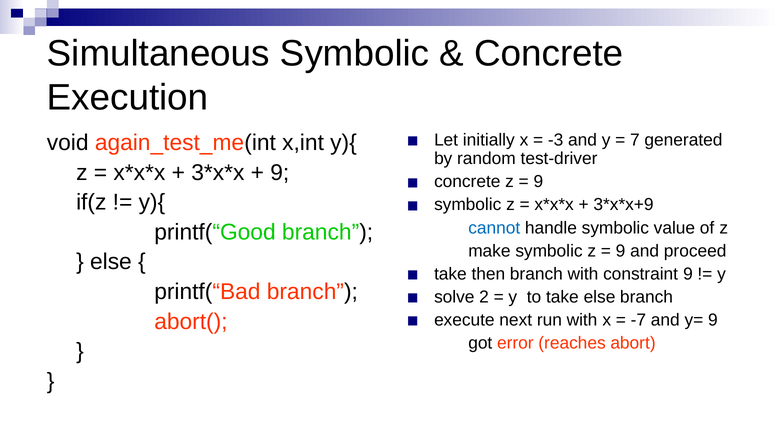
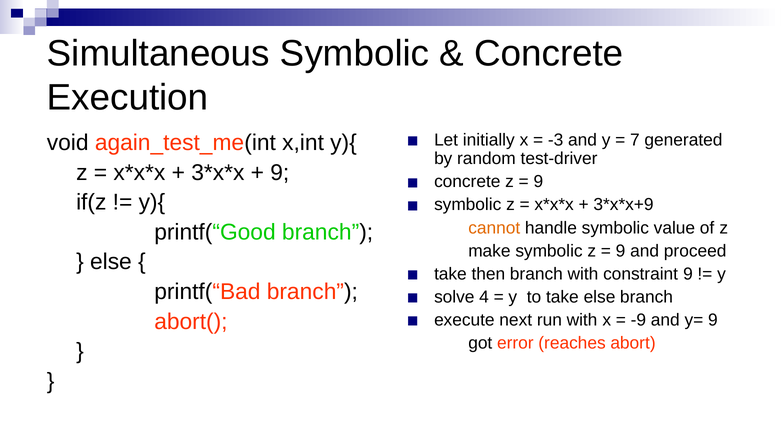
cannot colour: blue -> orange (494, 228)
2: 2 -> 4 (484, 297)
-7: -7 -> -9 (638, 320)
